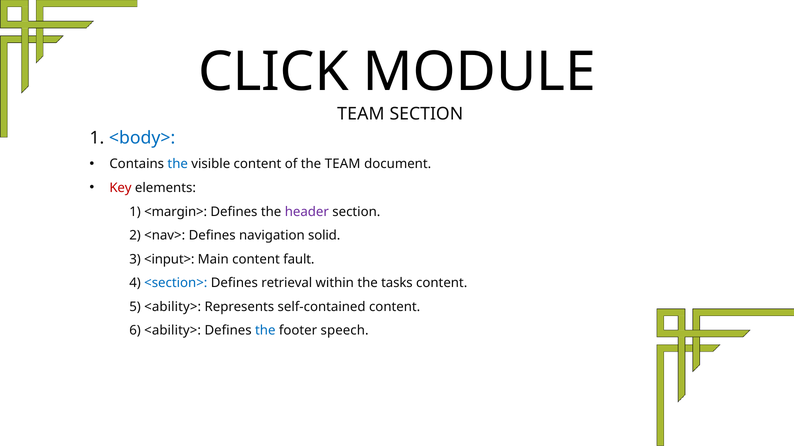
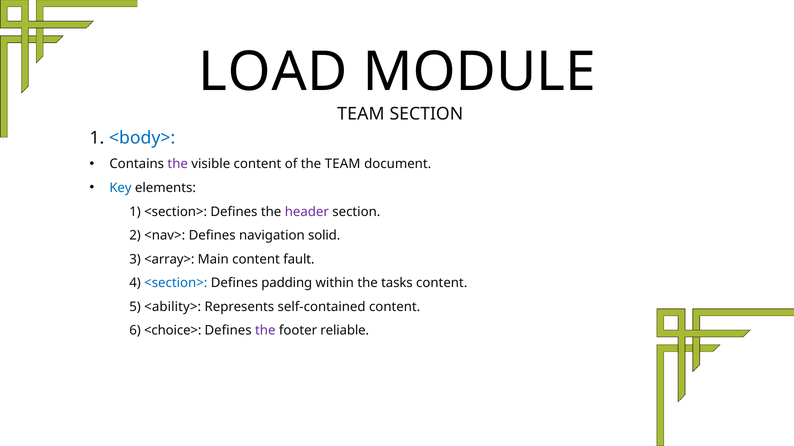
CLICK: CLICK -> LOAD (273, 72)
the colour: blue -> purple (178, 164)
Key colour: red -> blue (121, 188)
1 <margin>: <margin> -> <section> (176, 212)
<input>: <input> -> <array> (169, 260)
retrieval: retrieval -> padding (287, 283)
6 <ability>: <ability> -> <choice> (173, 331)
the colour: blue -> purple (265, 331)
speech: speech -> reliable (345, 331)
